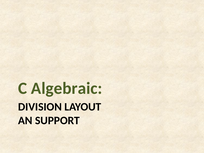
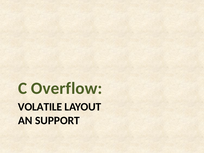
Algebraic: Algebraic -> Overflow (67, 88)
DIVISION: DIVISION -> VOLATILE (40, 107)
